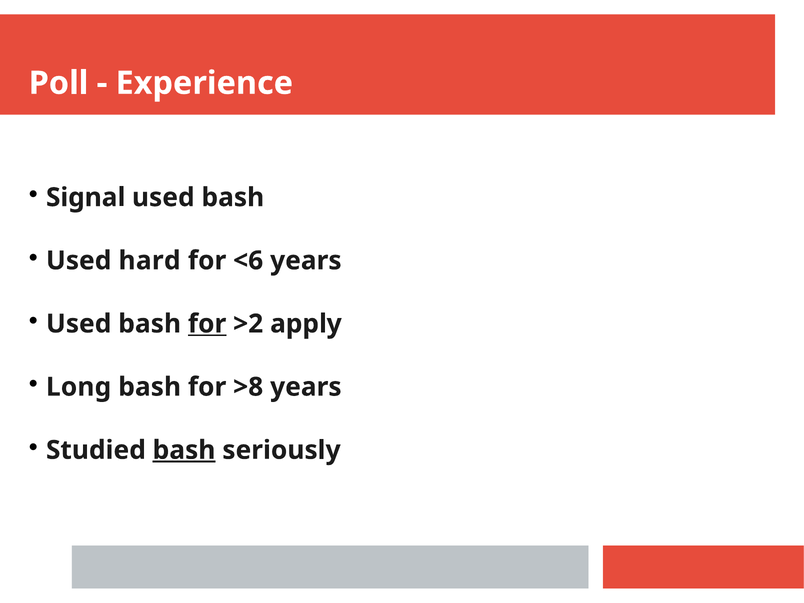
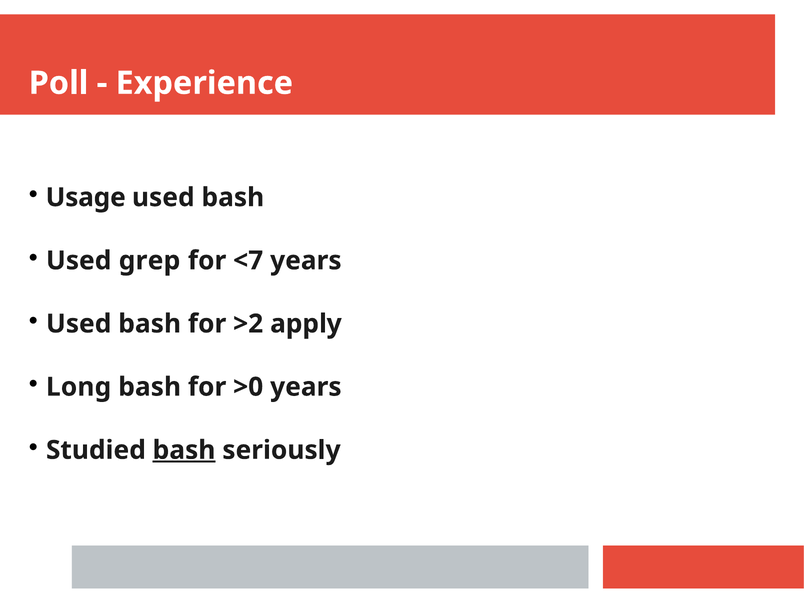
Signal: Signal -> Usage (86, 197)
hard: hard -> grep (150, 261)
<6: <6 -> <7 (248, 261)
for underline: present -> none (207, 324)
>8: >8 -> >0 (248, 387)
